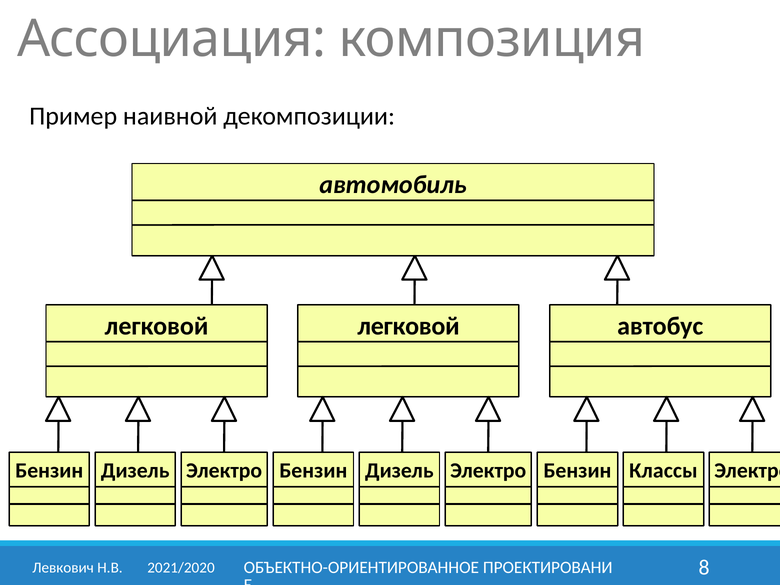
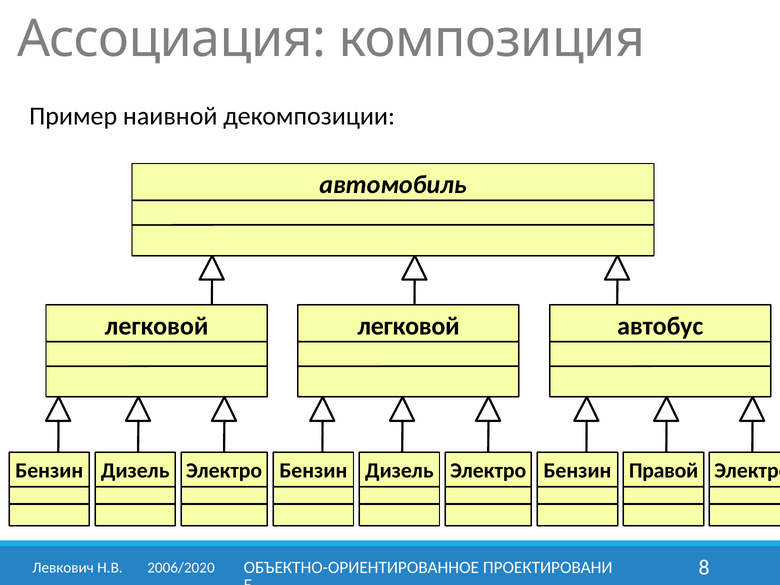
Классы: Классы -> Правой (664, 471)
2021/2020: 2021/2020 -> 2006/2020 (181, 568)
